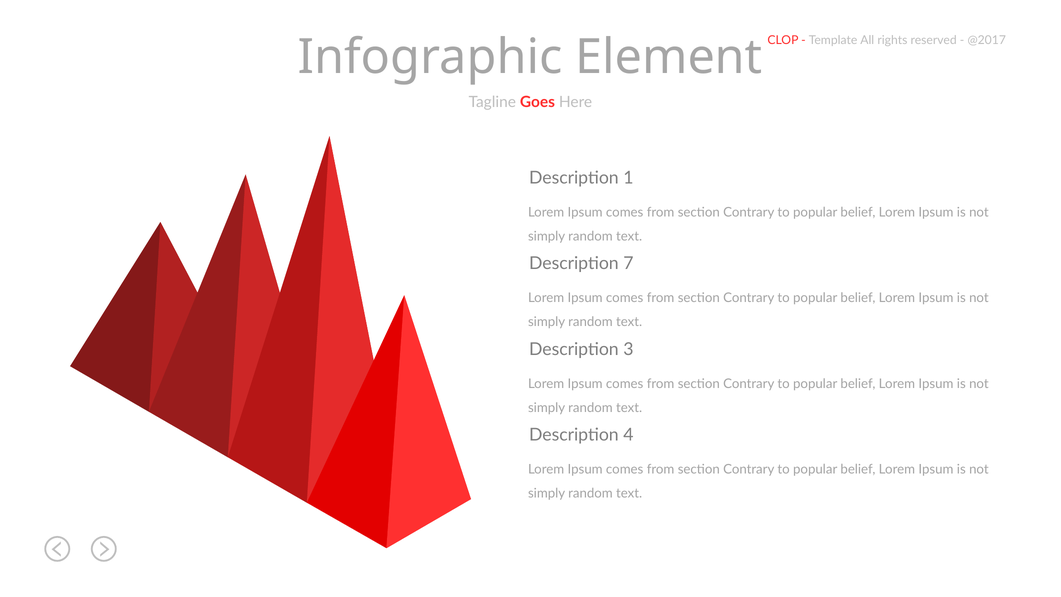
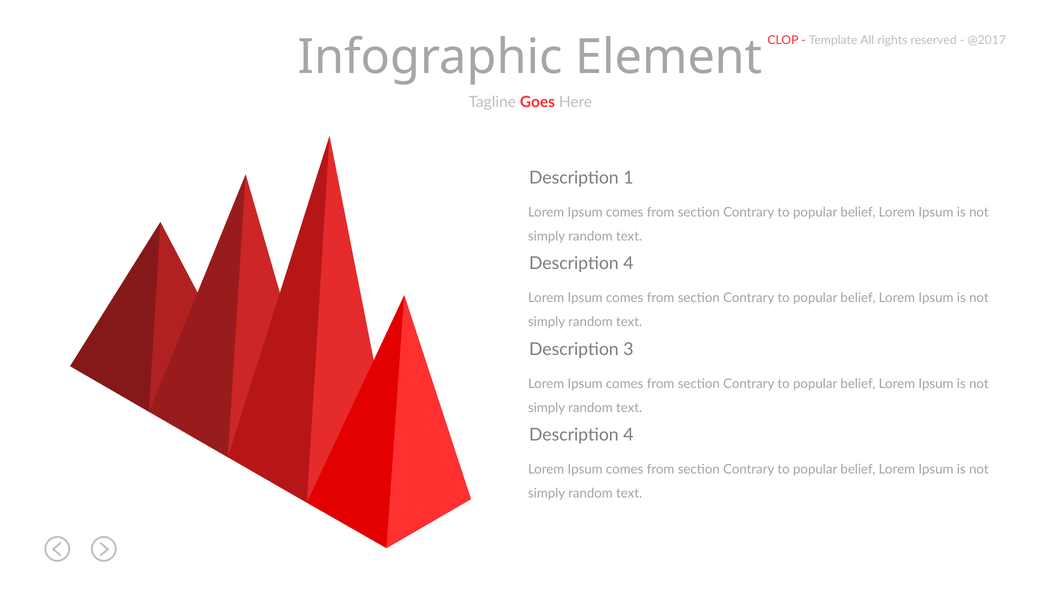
7: 7 -> 4 (628, 263)
